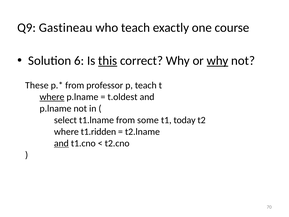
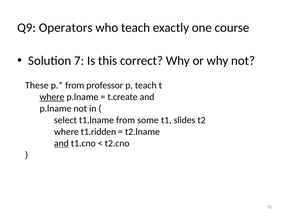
Gastineau: Gastineau -> Operators (66, 28)
6: 6 -> 7 (79, 61)
this underline: present -> none (108, 61)
why underline: present -> none (218, 61)
t.oldest: t.oldest -> t.create (123, 97)
today: today -> slides (185, 120)
